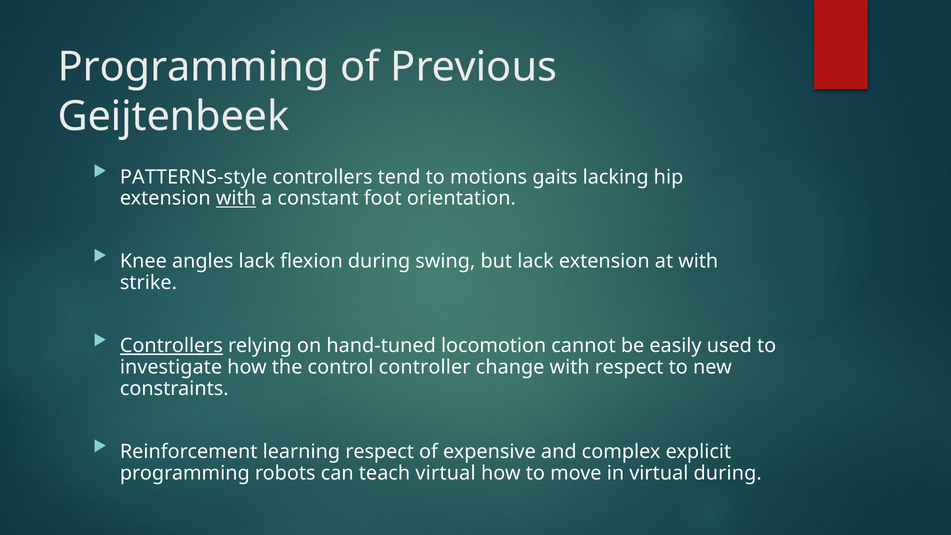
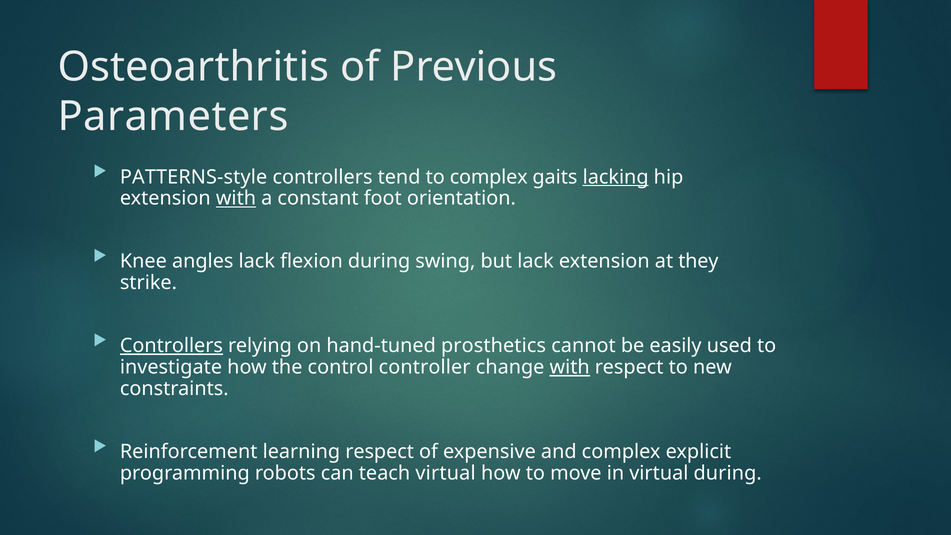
Programming: Programming -> Osteoarthritis (193, 67)
Geijtenbeek: Geijtenbeek -> Parameters (173, 117)
to motions: motions -> complex (489, 177)
lacking underline: none -> present (616, 177)
at with: with -> they (698, 261)
locomotion: locomotion -> prosthetics (494, 346)
with underline: none -> present (570, 367)
